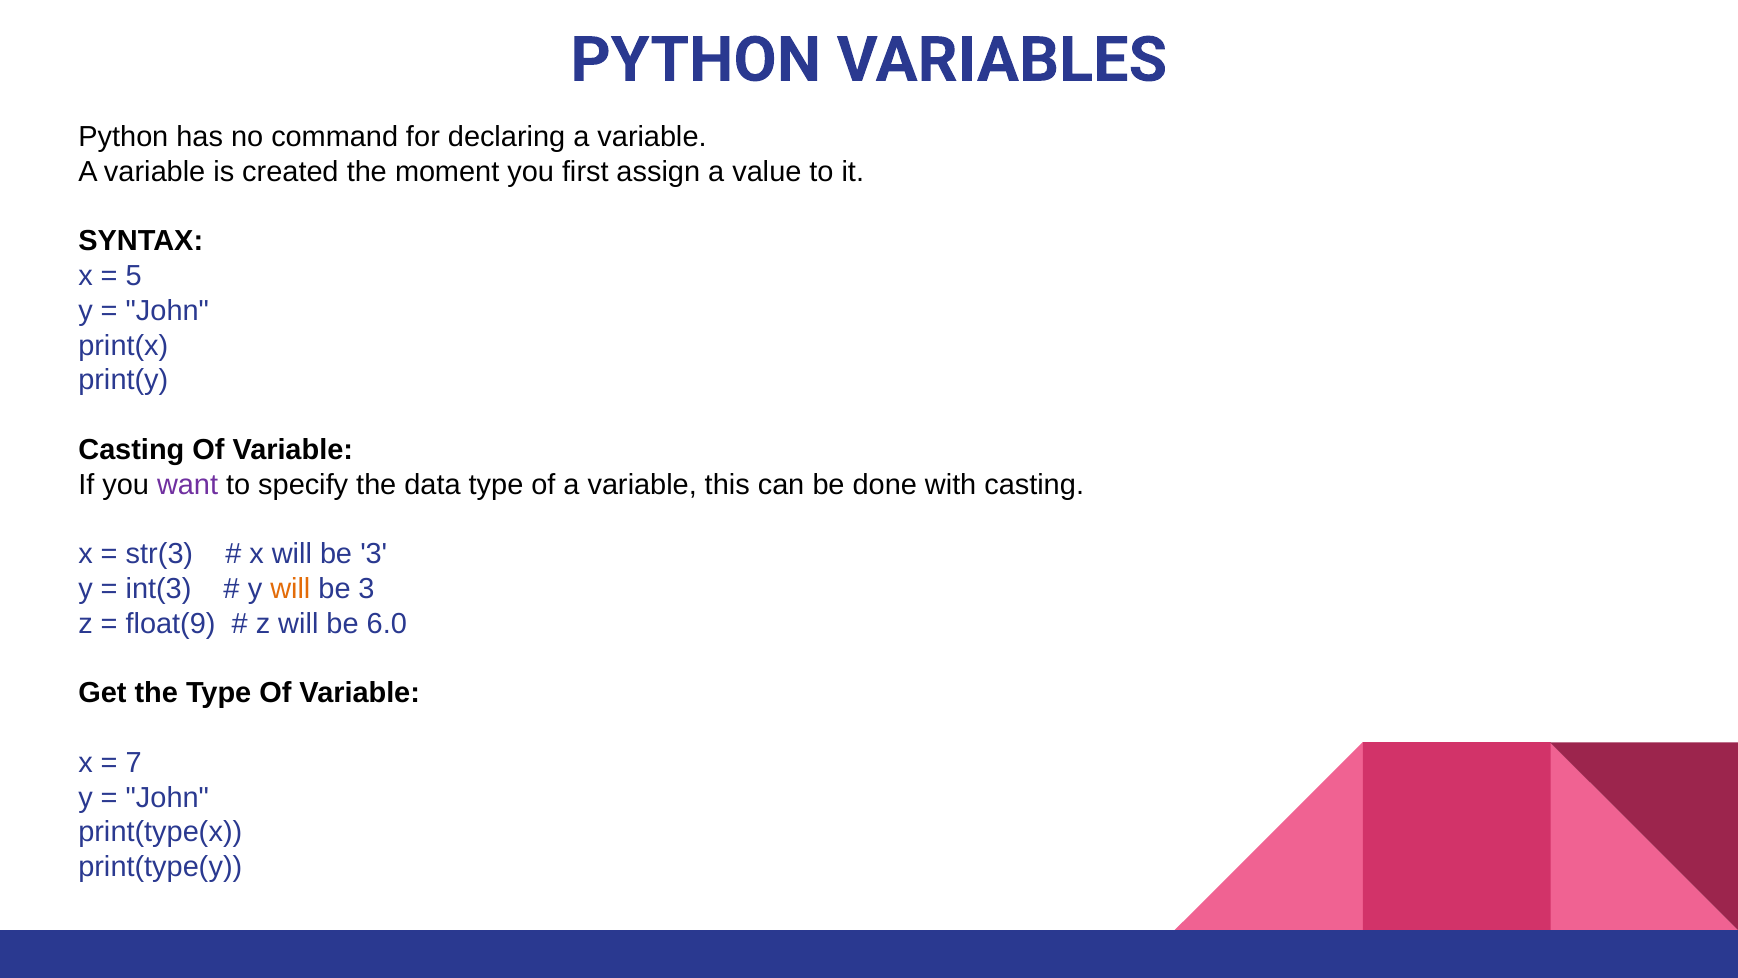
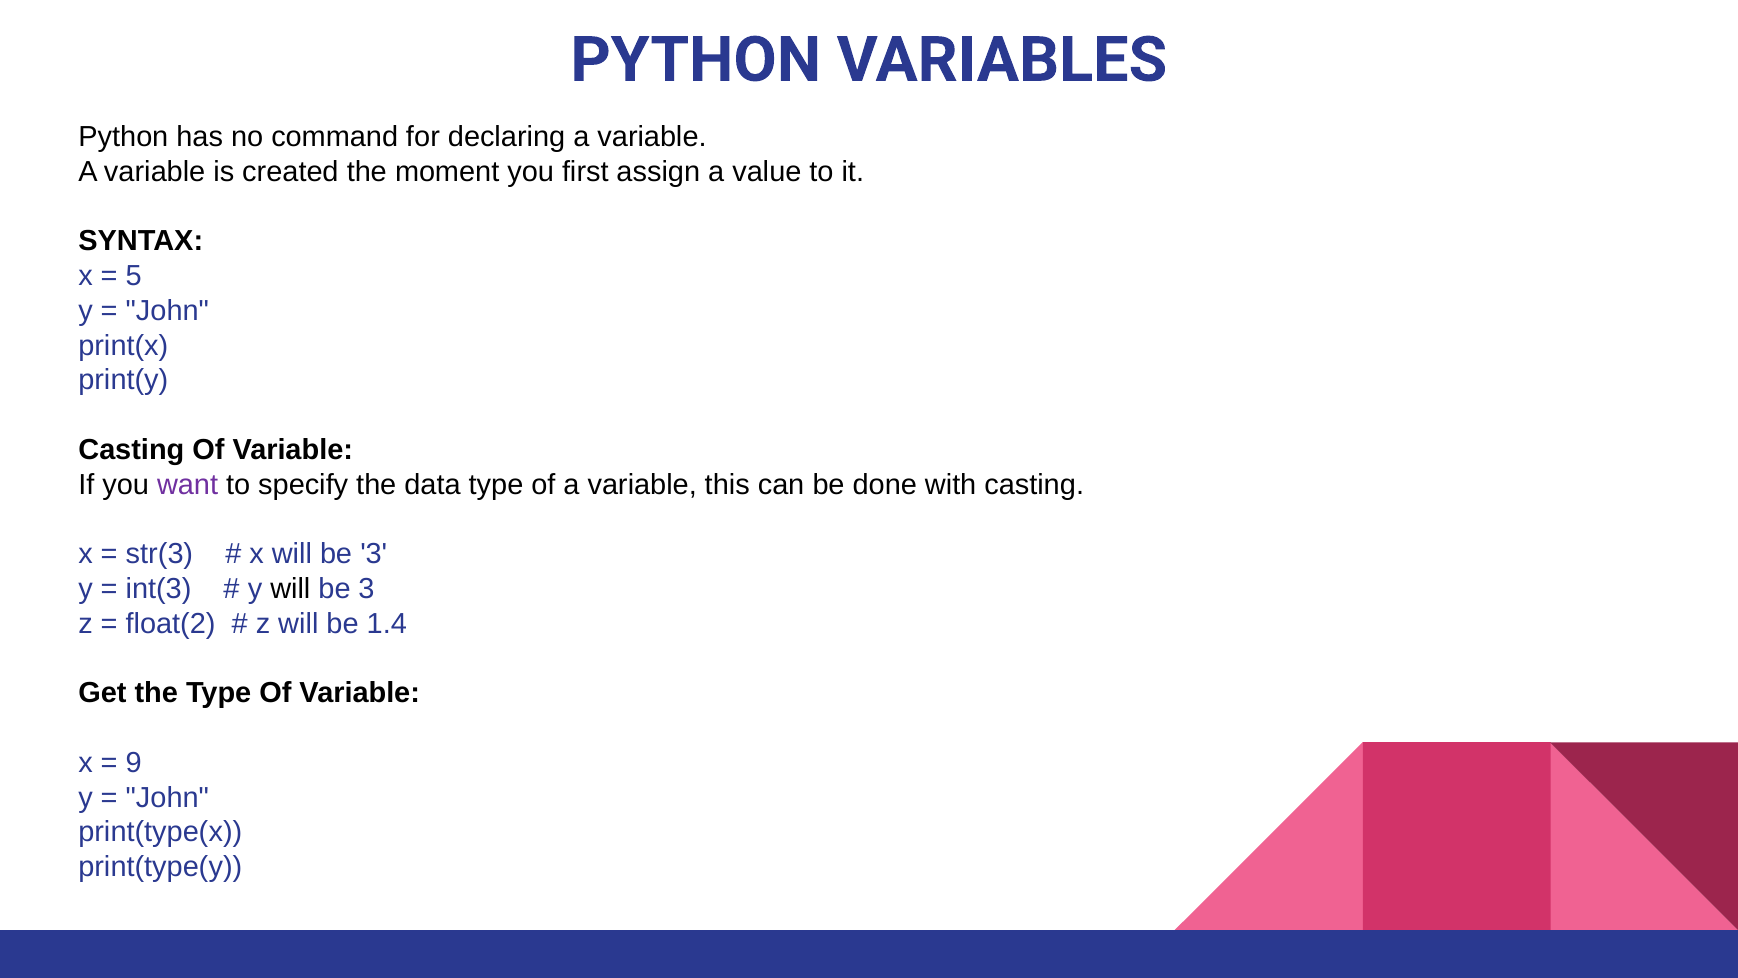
will colour: orange -> black (290, 589)
float(9: float(9 -> float(2 (171, 624)
6.0: 6.0 -> 1.4 (387, 624)
7: 7 -> 9 (134, 763)
